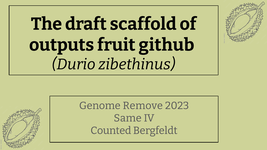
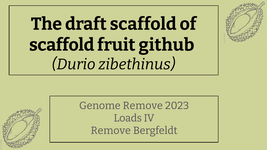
outputs: outputs -> scaffold (62, 45)
Same: Same -> Loads (128, 118)
Counted: Counted -> Remove (111, 131)
